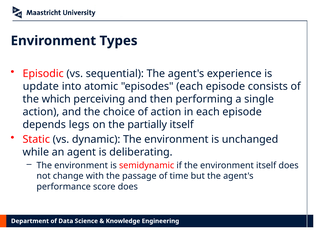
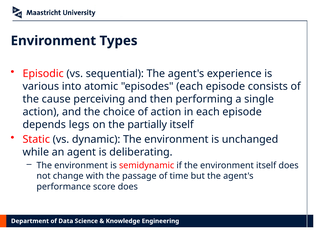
update: update -> various (41, 86)
which: which -> cause (56, 99)
